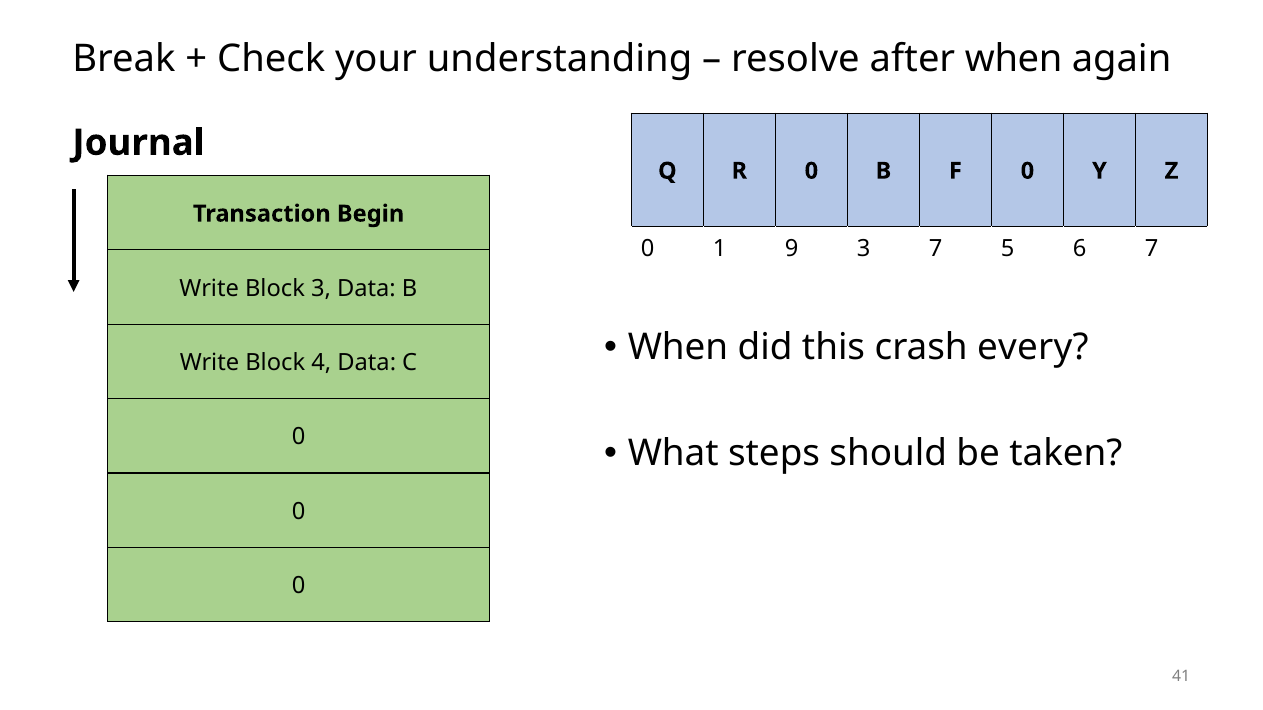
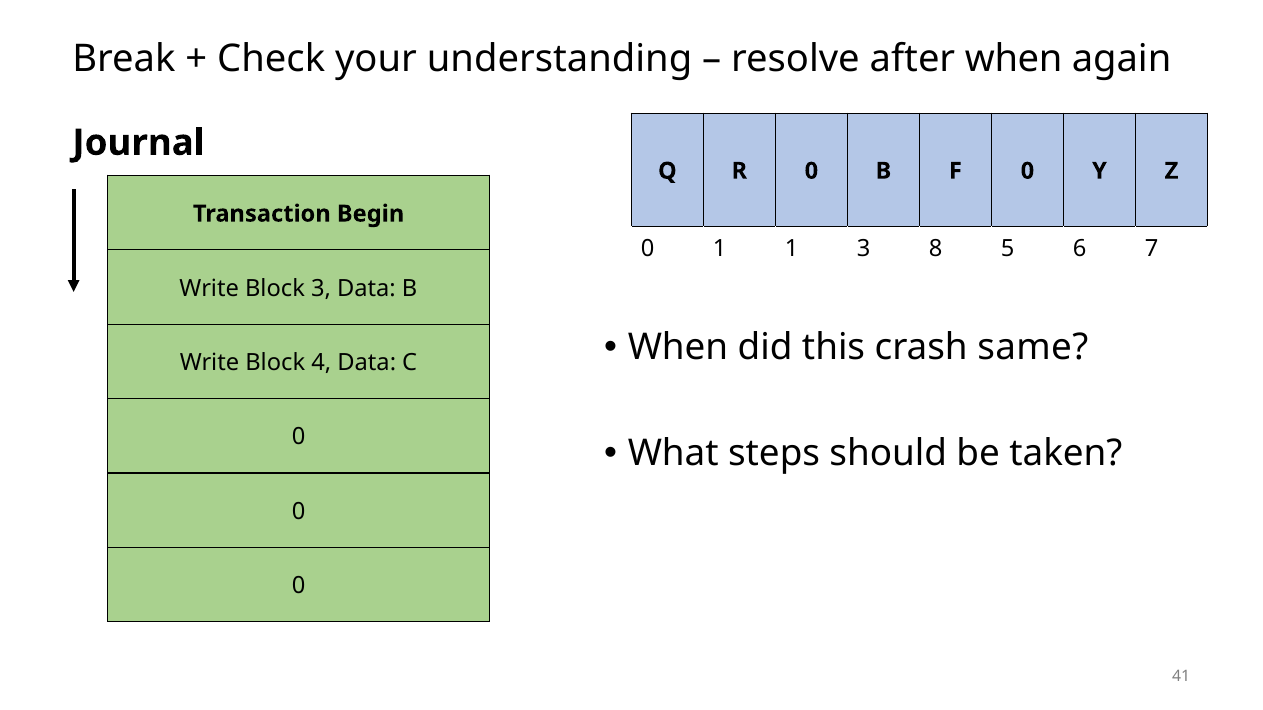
1 9: 9 -> 1 (792, 248)
3 7: 7 -> 8 (936, 248)
every: every -> same (1033, 348)
